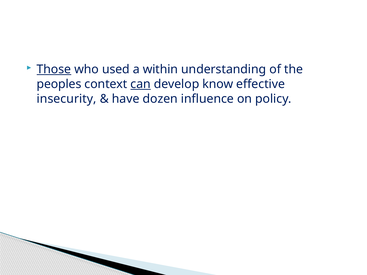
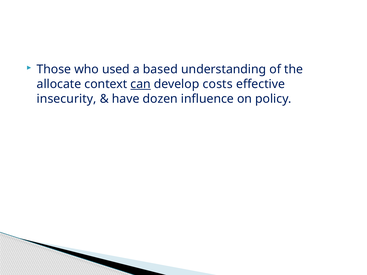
Those underline: present -> none (54, 69)
within: within -> based (160, 69)
peoples: peoples -> allocate (59, 84)
know: know -> costs (218, 84)
